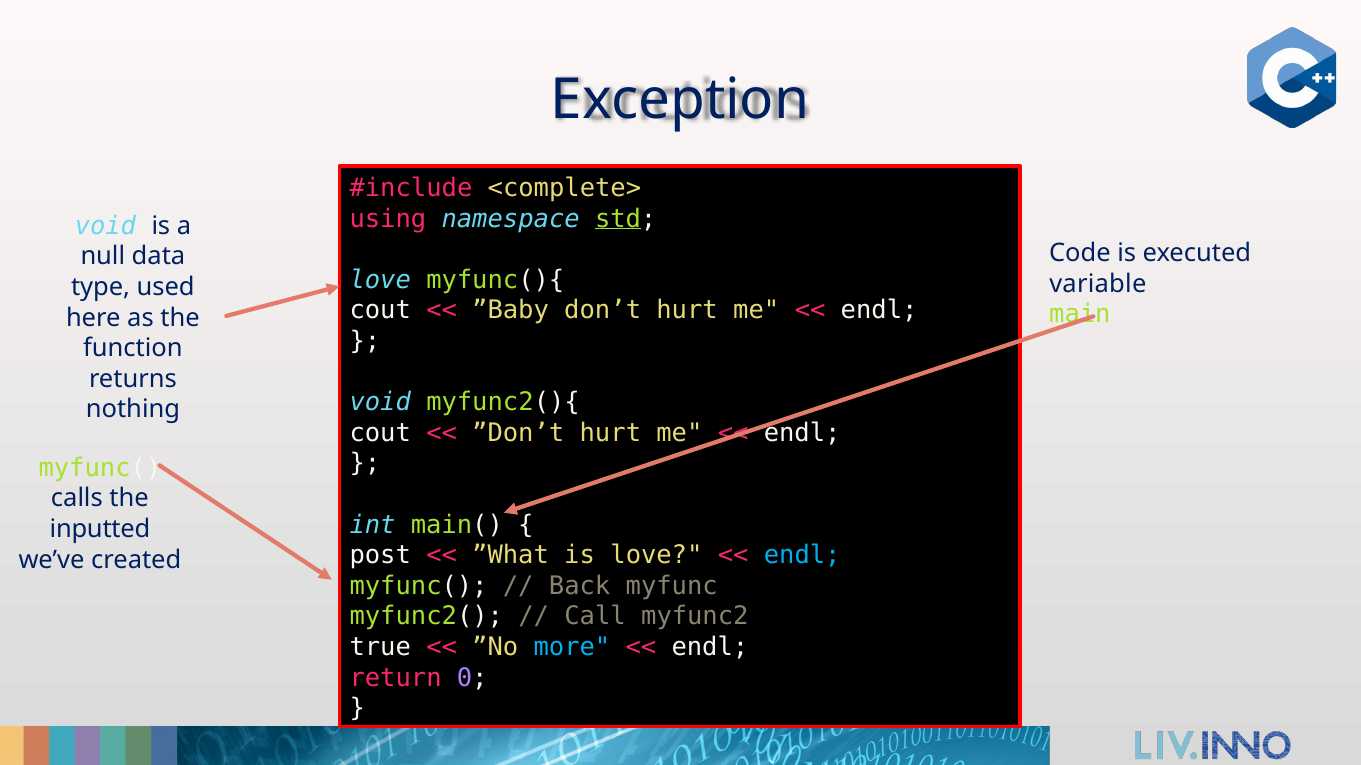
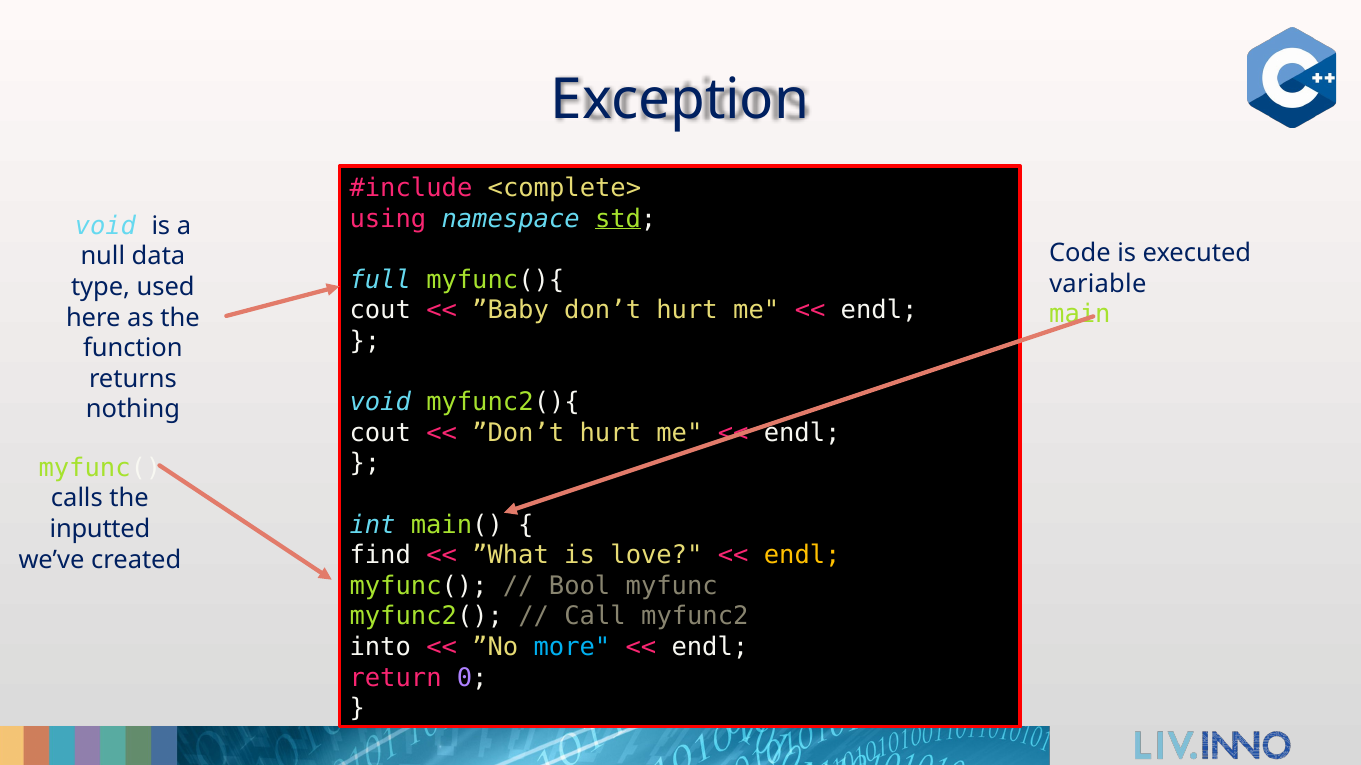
love: love -> full (380, 280)
post: post -> find (380, 556)
endl colour: light blue -> yellow (802, 556)
Back: Back -> Bool (580, 586)
true: true -> into (380, 648)
